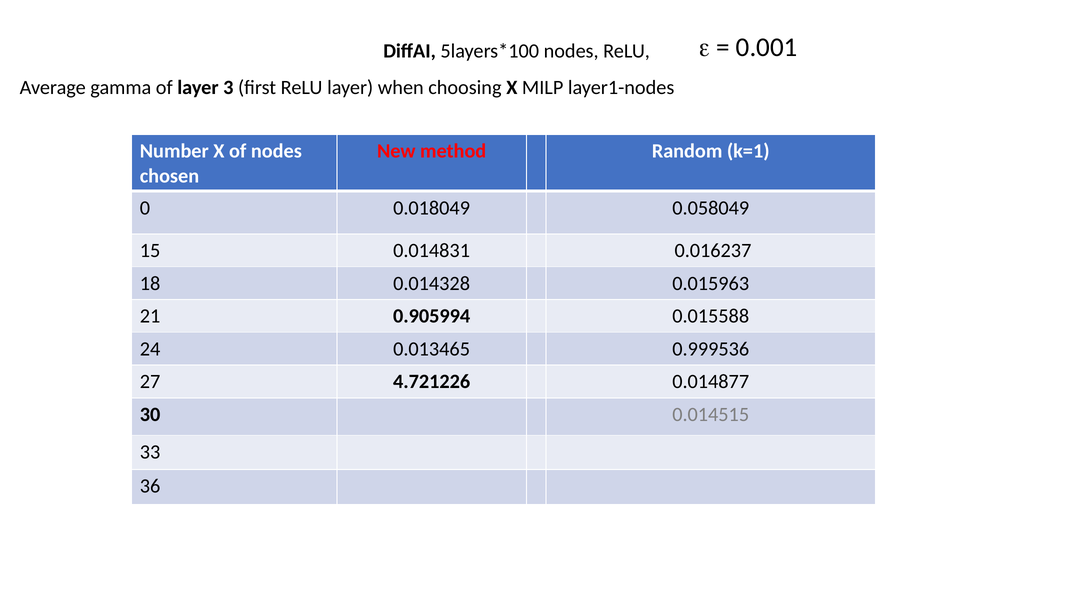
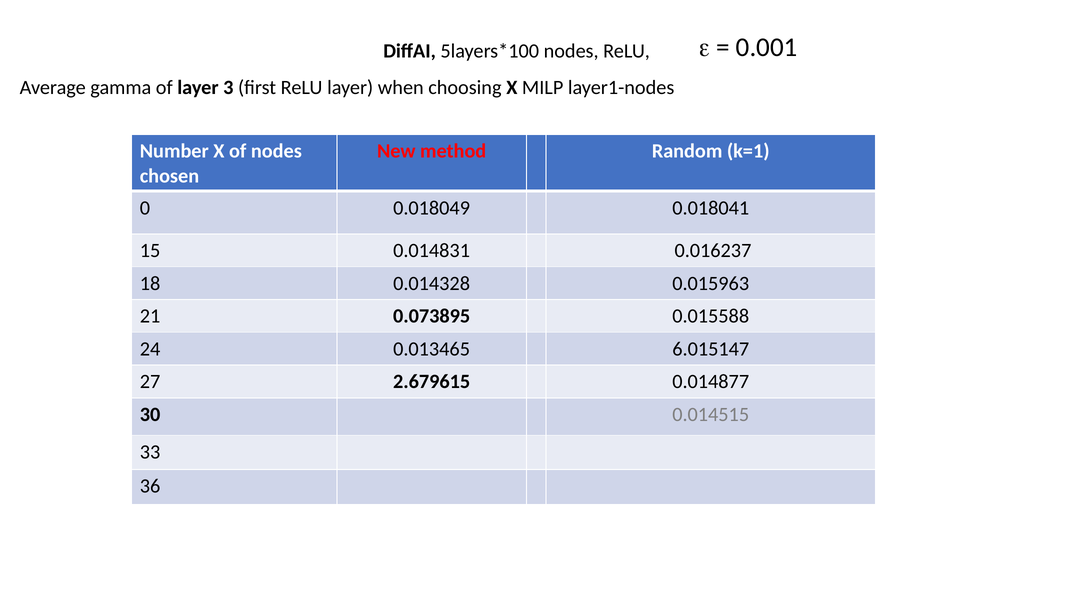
0.058049: 0.058049 -> 0.018041 (711, 208)
0.905994: 0.905994 -> 0.073895 (432, 316)
0.999536: 0.999536 -> 6.015147 (711, 349)
4.721226: 4.721226 -> 2.679615 (432, 382)
